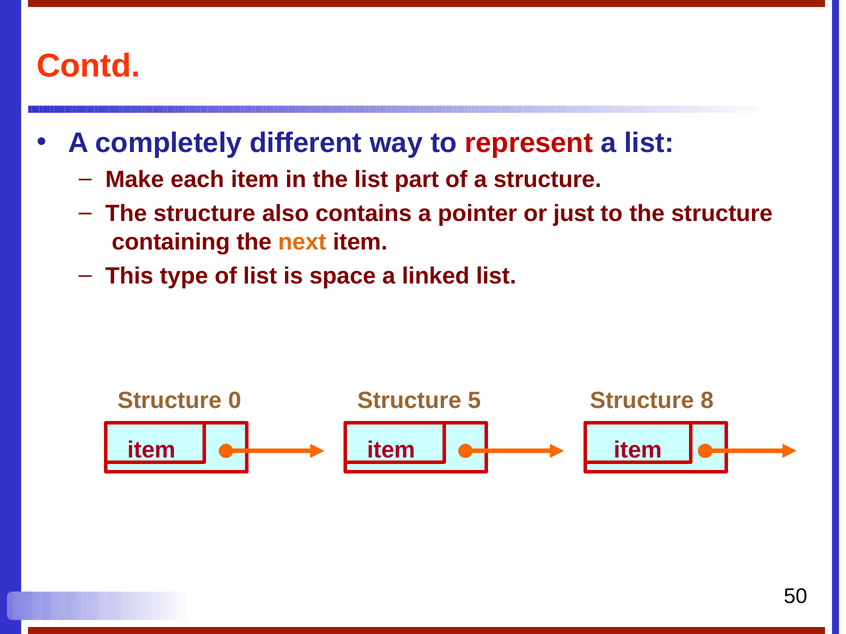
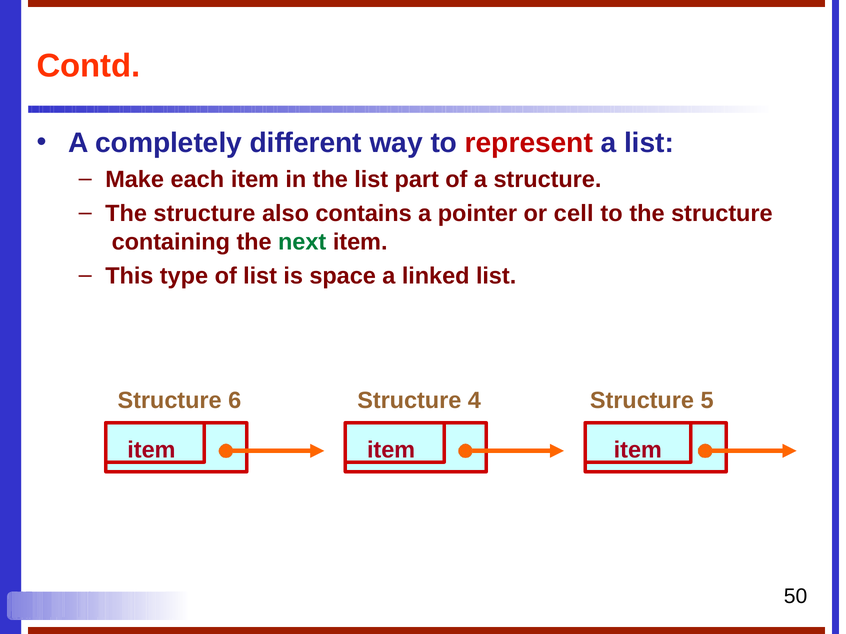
just: just -> cell (574, 214)
next colour: orange -> green (302, 242)
0: 0 -> 6 (235, 401)
5: 5 -> 4 (474, 401)
8: 8 -> 5 (707, 401)
